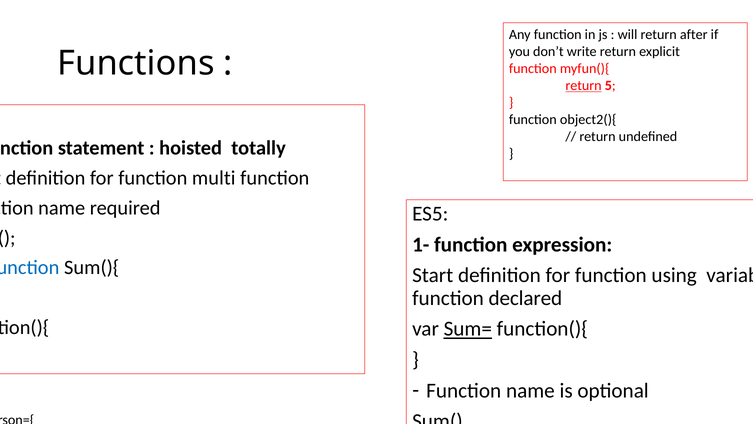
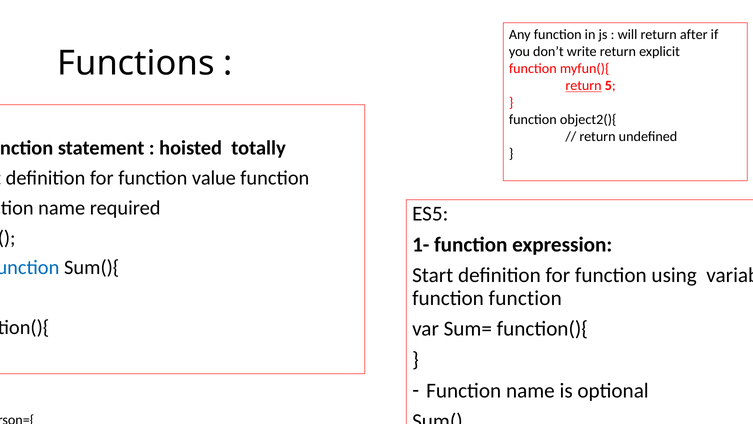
multi: multi -> value (214, 178)
declared: declared -> function (525, 298)
Sum= underline: present -> none (468, 329)
